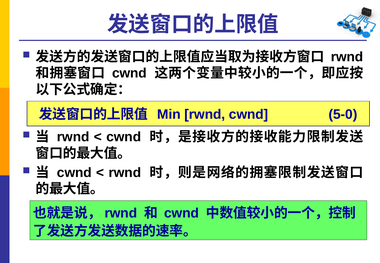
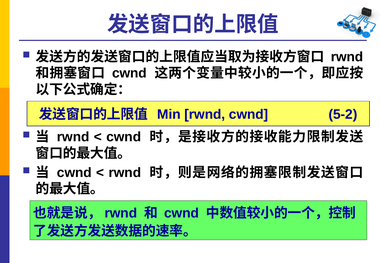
5-0: 5-0 -> 5-2 (343, 115)
